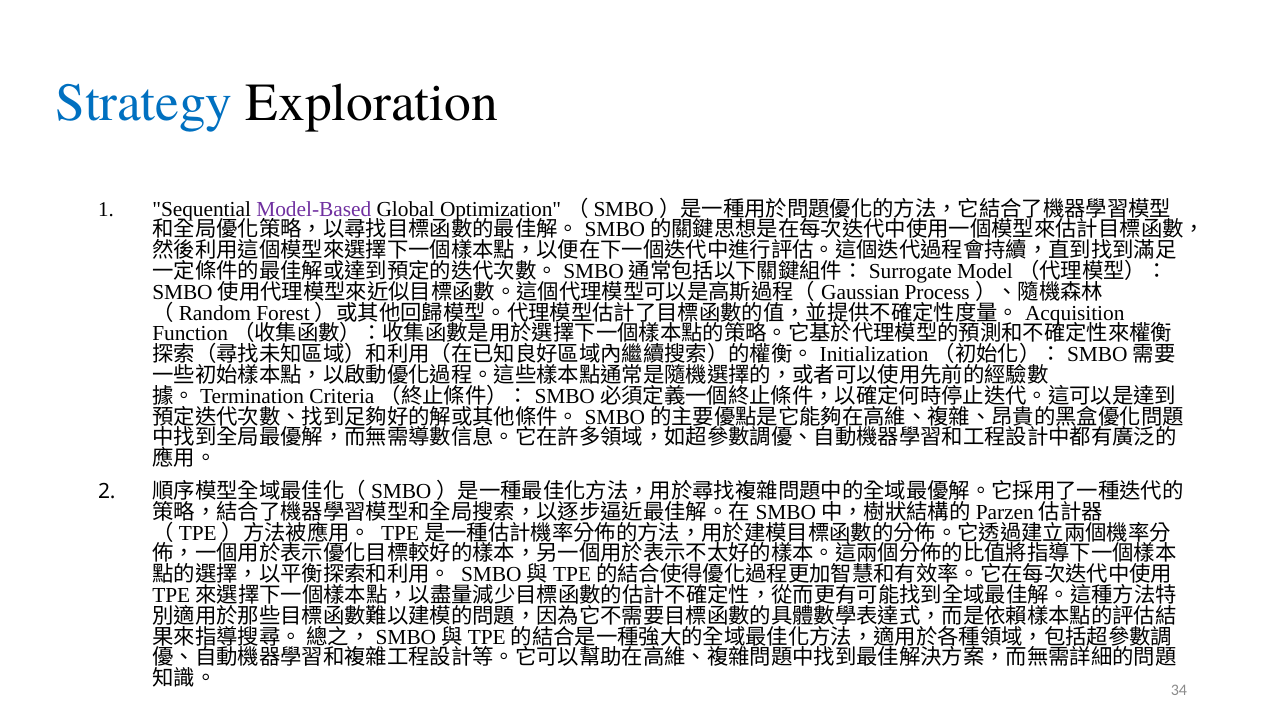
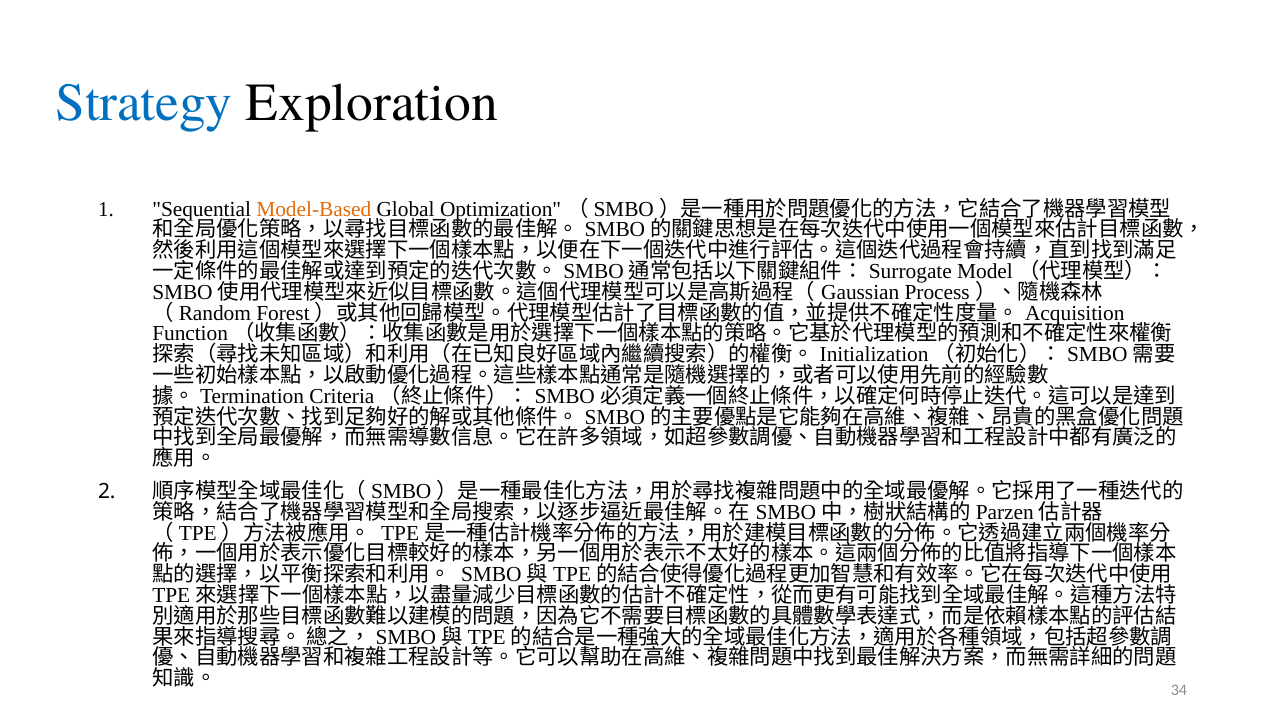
Model-Based colour: purple -> orange (314, 209)
